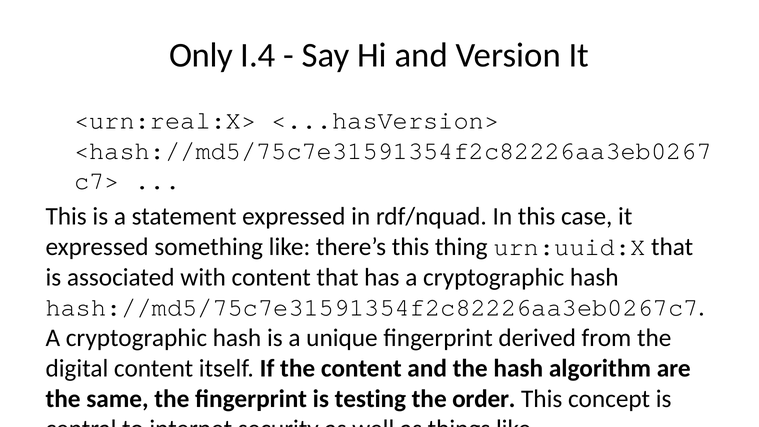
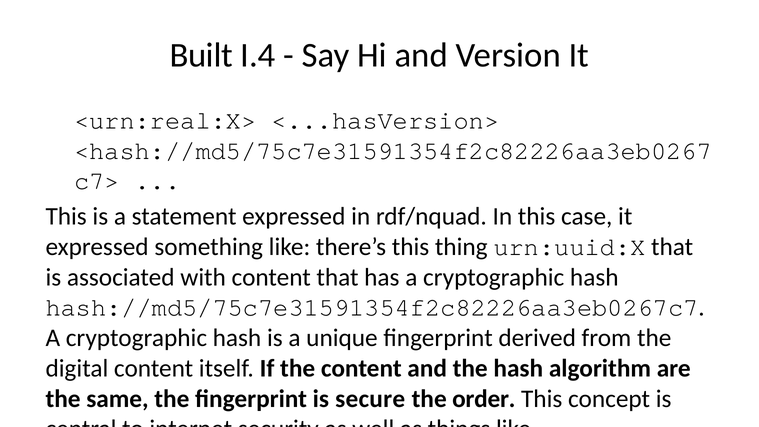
Only: Only -> Built (201, 55)
testing: testing -> secure (370, 399)
